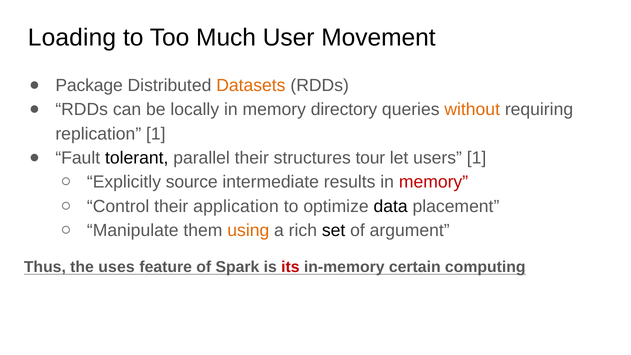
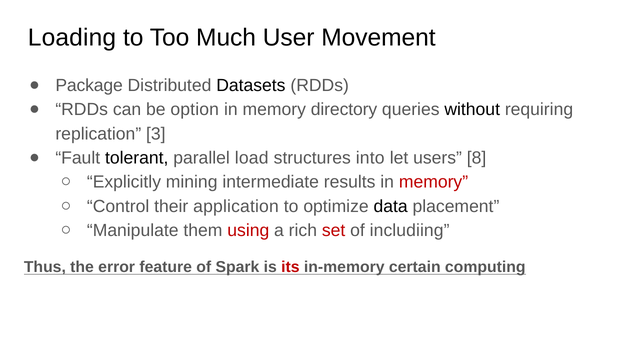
Datasets colour: orange -> black (251, 85)
locally: locally -> option (195, 110)
without colour: orange -> black (472, 110)
replication 1: 1 -> 3 (156, 134)
parallel their: their -> load (252, 158)
tour: tour -> into (370, 158)
users 1: 1 -> 8 (477, 158)
source: source -> mining (192, 182)
using colour: orange -> red (248, 230)
set colour: black -> red (334, 230)
argument: argument -> includiing (410, 230)
uses: uses -> error (117, 267)
